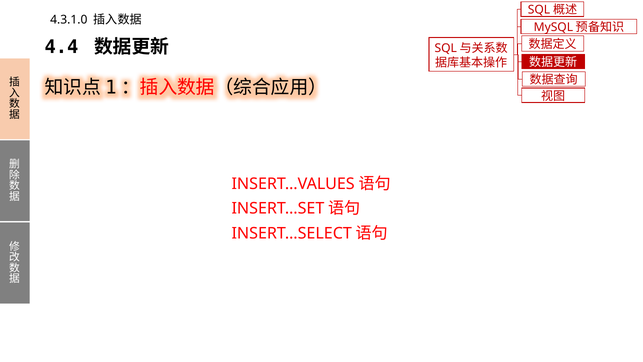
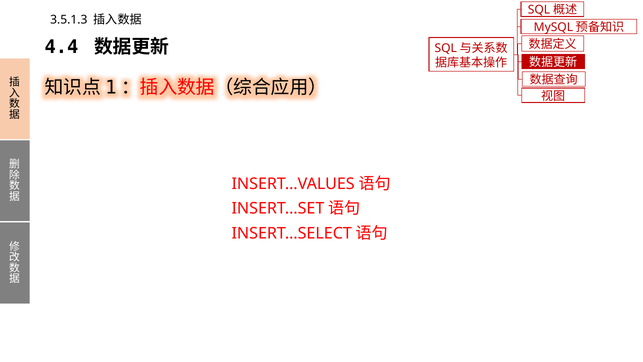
4.3.1.0: 4.3.1.0 -> 3.5.1.3 (69, 20)
